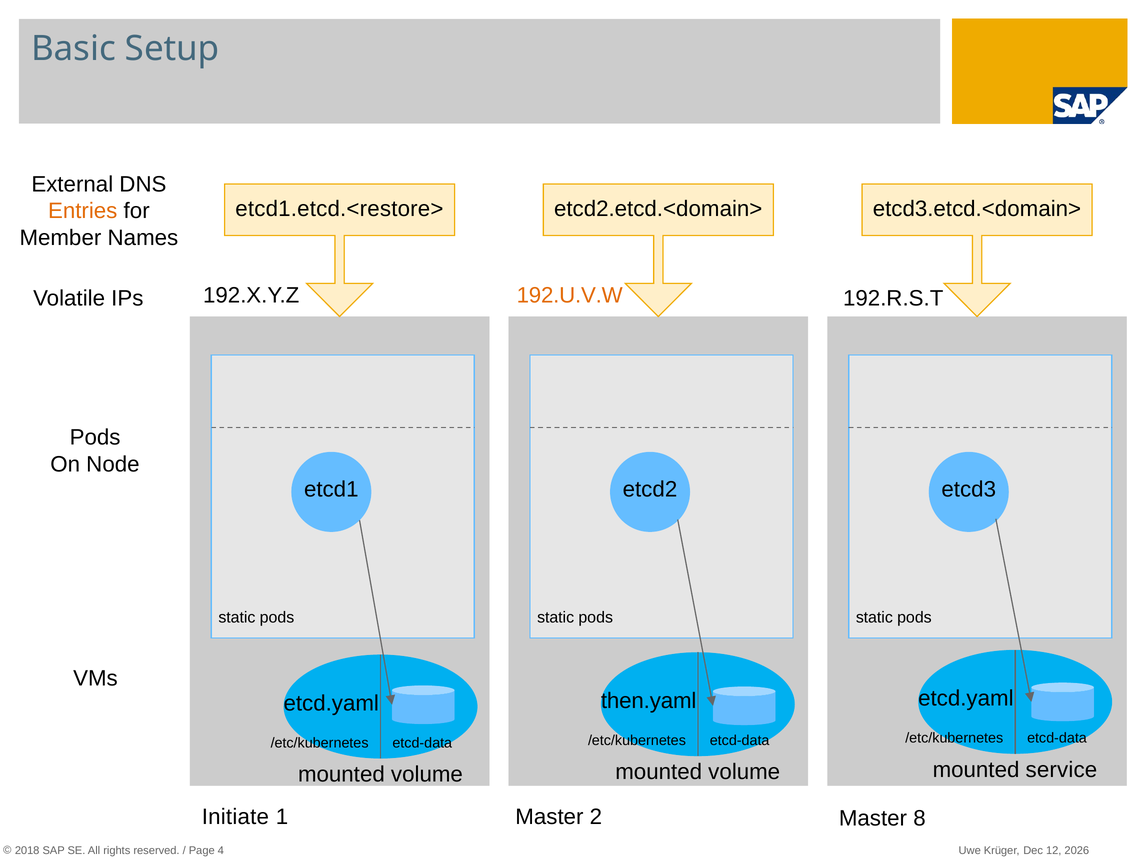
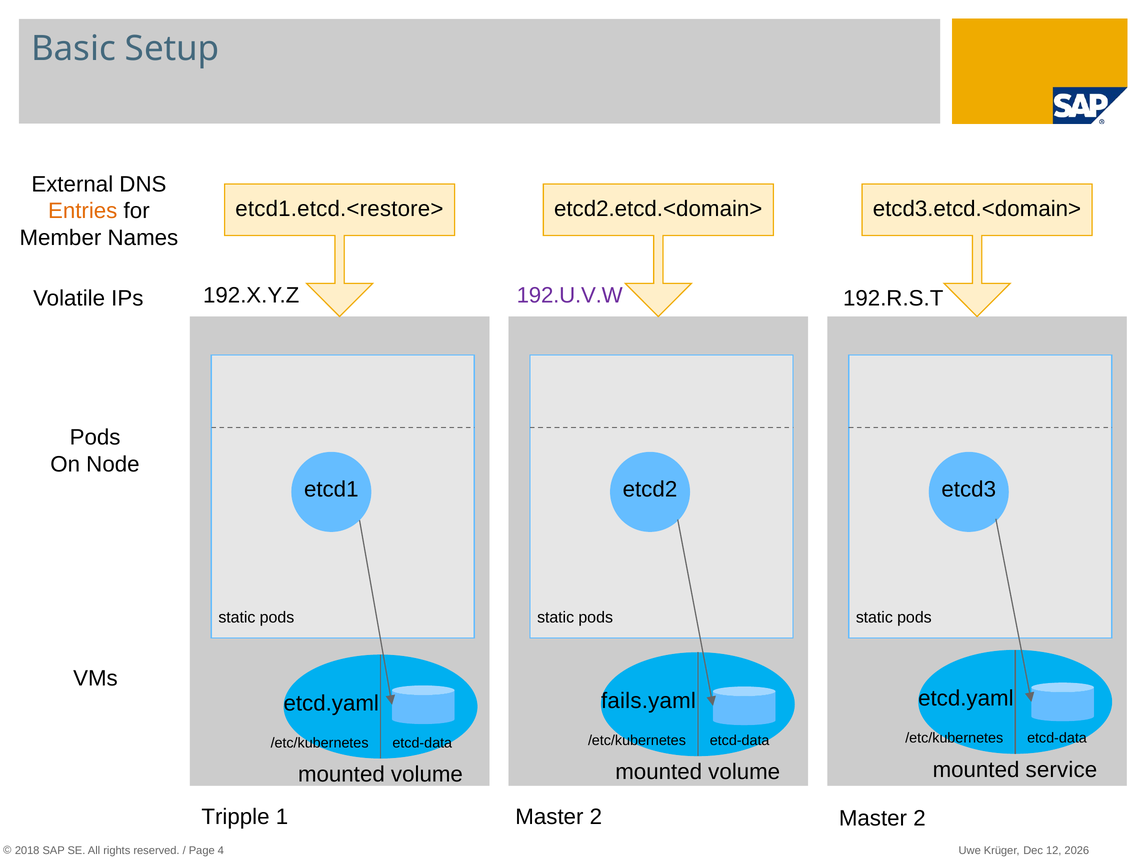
192.U.V.W colour: orange -> purple (570, 295)
then.yaml: then.yaml -> fails.yaml (648, 700)
Initiate: Initiate -> Tripple (235, 816)
2 Master 8: 8 -> 2 (919, 818)
